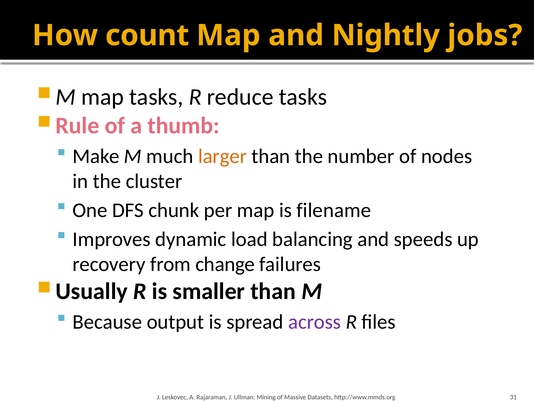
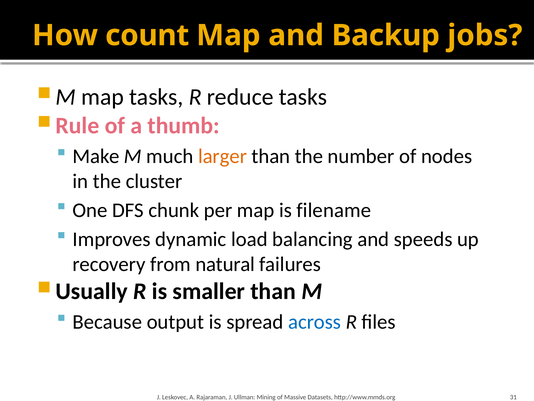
Nightly: Nightly -> Backup (386, 35)
change: change -> natural (225, 264)
across colour: purple -> blue (315, 322)
